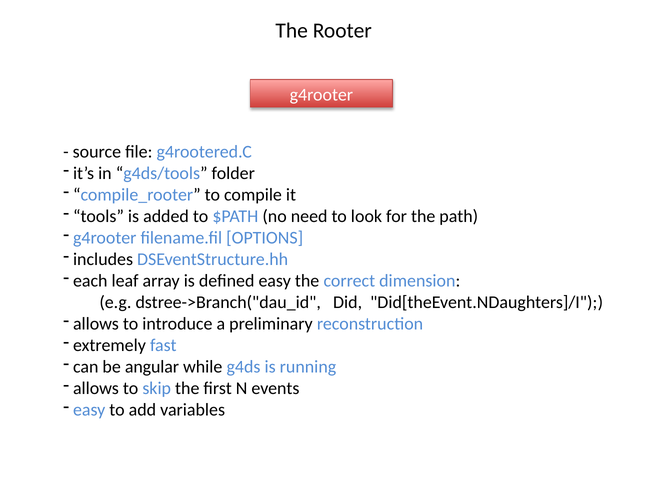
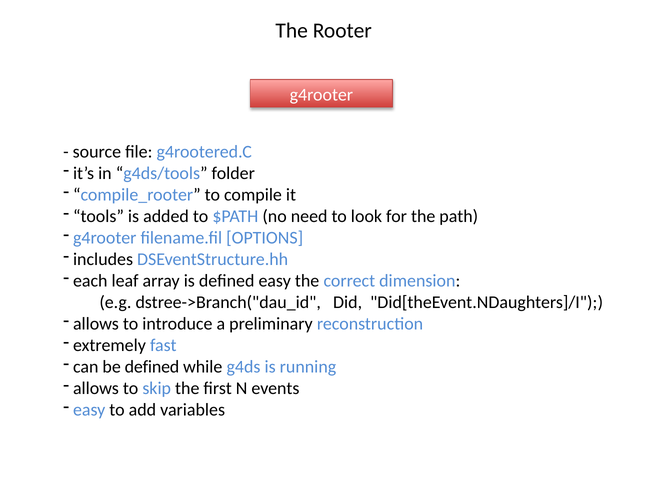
be angular: angular -> defined (152, 367)
